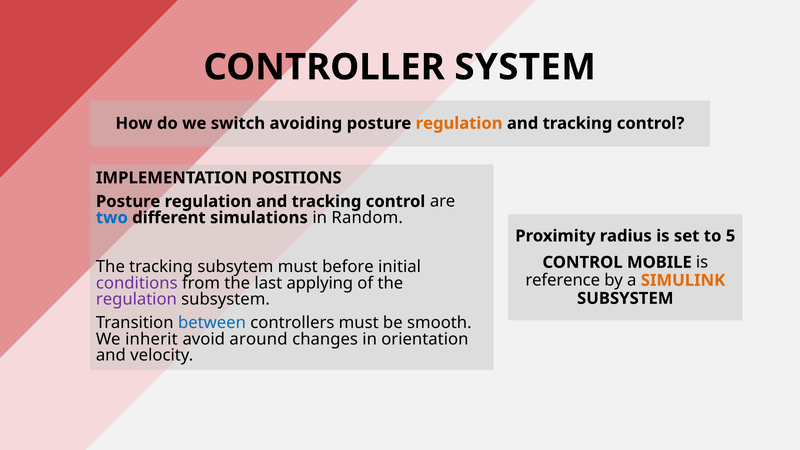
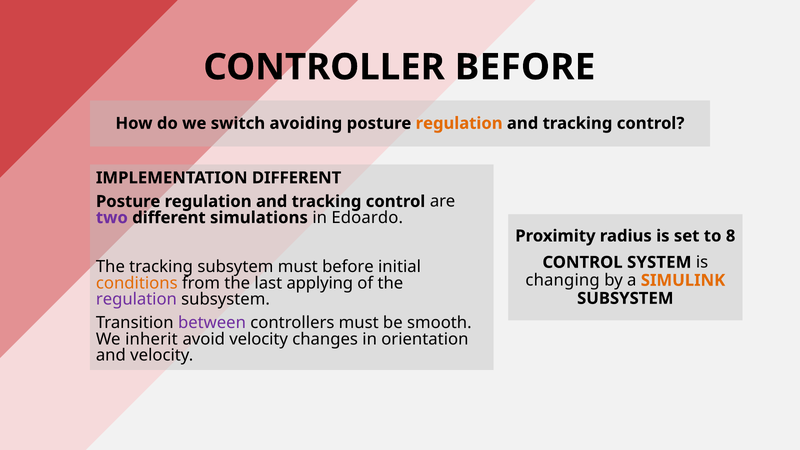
CONTROLLER SYSTEM: SYSTEM -> BEFORE (525, 67)
IMPLEMENTATION POSITIONS: POSITIONS -> DIFFERENT (297, 178)
two colour: blue -> purple (112, 218)
Random: Random -> Edoardo (367, 218)
5: 5 -> 8 (731, 236)
MOBILE: MOBILE -> SYSTEM (659, 262)
reference: reference -> changing (563, 280)
conditions colour: purple -> orange (137, 283)
between colour: blue -> purple (212, 323)
avoid around: around -> velocity (259, 339)
